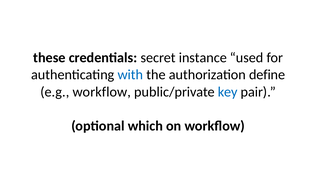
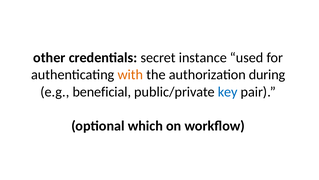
these: these -> other (49, 58)
with colour: blue -> orange (130, 75)
define: define -> during (267, 75)
e.g workflow: workflow -> beneficial (102, 92)
